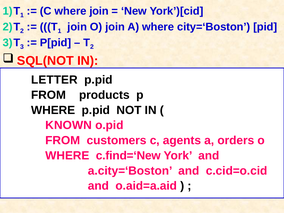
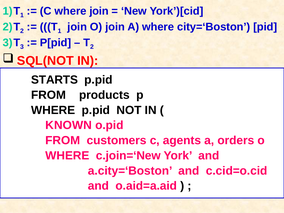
LETTER: LETTER -> STARTS (55, 80)
c.find=‘New: c.find=‘New -> c.join=‘New (128, 156)
